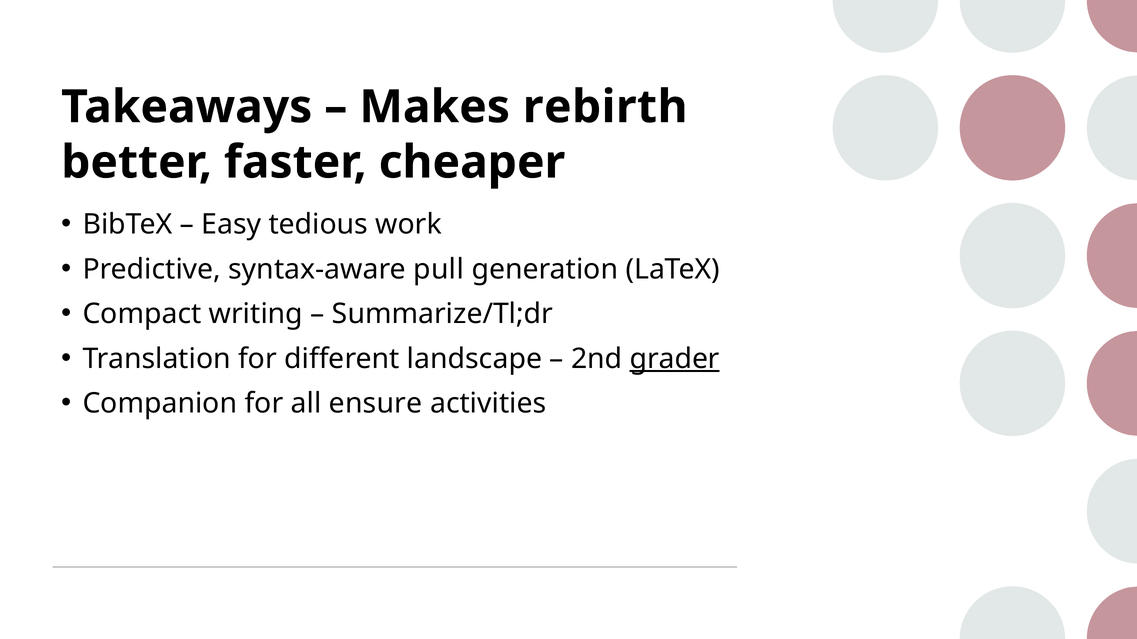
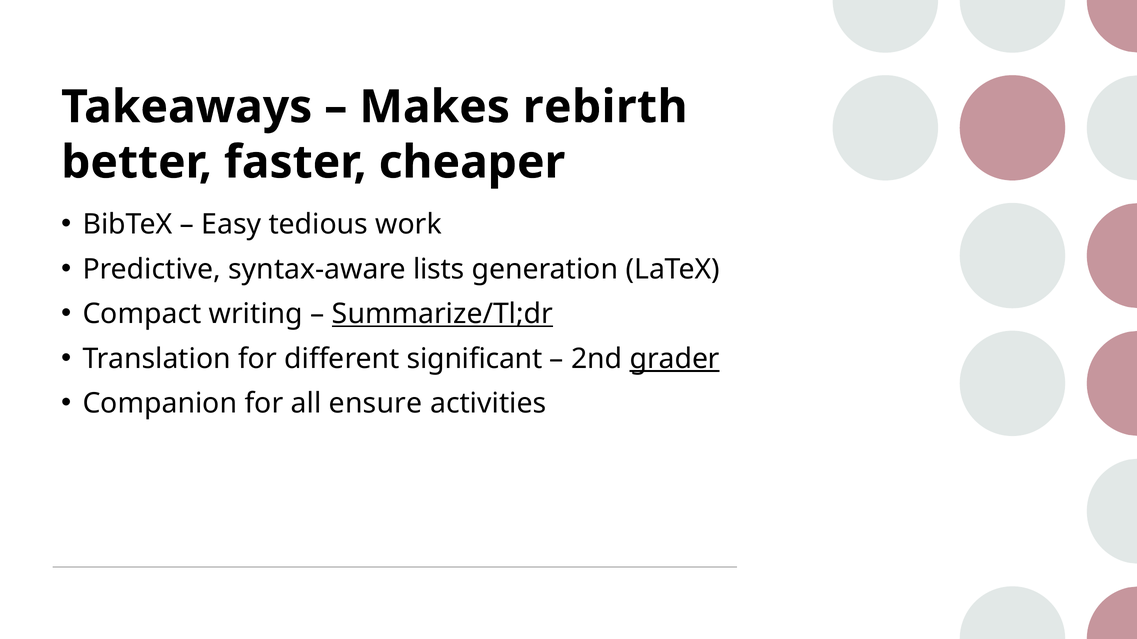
pull: pull -> lists (439, 270)
Summarize/Tl;dr underline: none -> present (443, 314)
landscape: landscape -> significant (475, 359)
